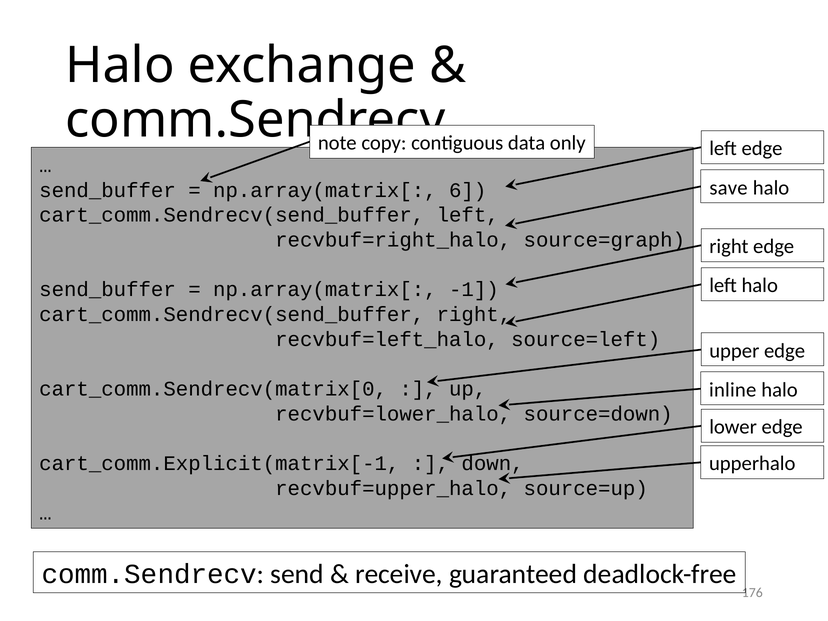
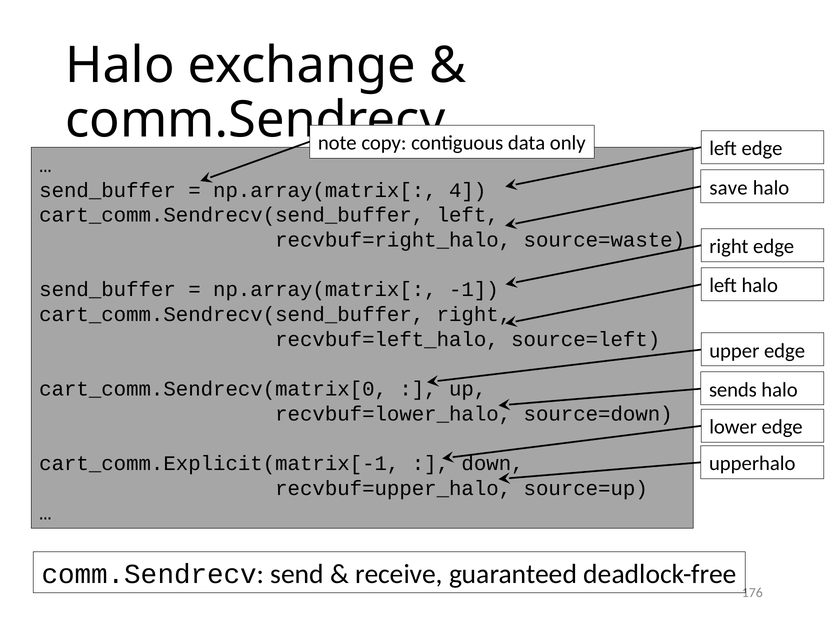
6: 6 -> 4 (468, 190)
source=graph: source=graph -> source=waste (604, 240)
inline: inline -> sends (733, 390)
